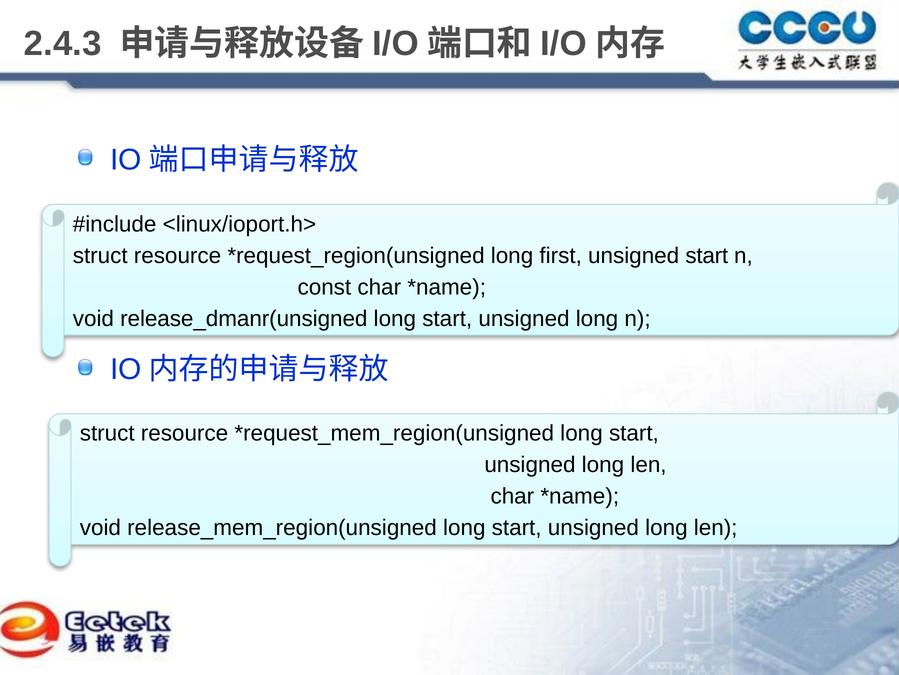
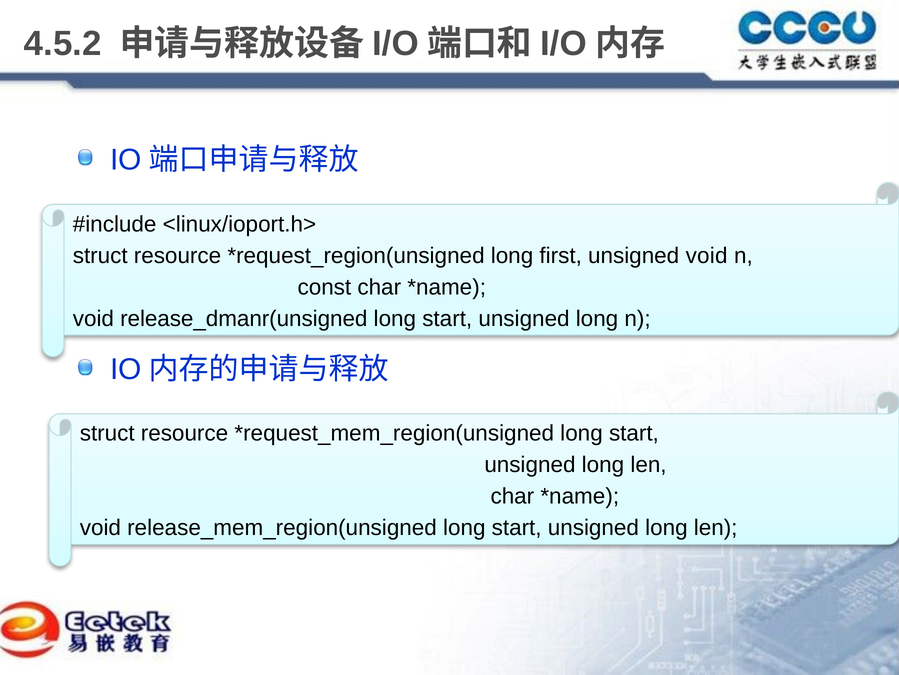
2.4.3: 2.4.3 -> 4.5.2 (63, 44)
unsigned start: start -> void (707, 255)
